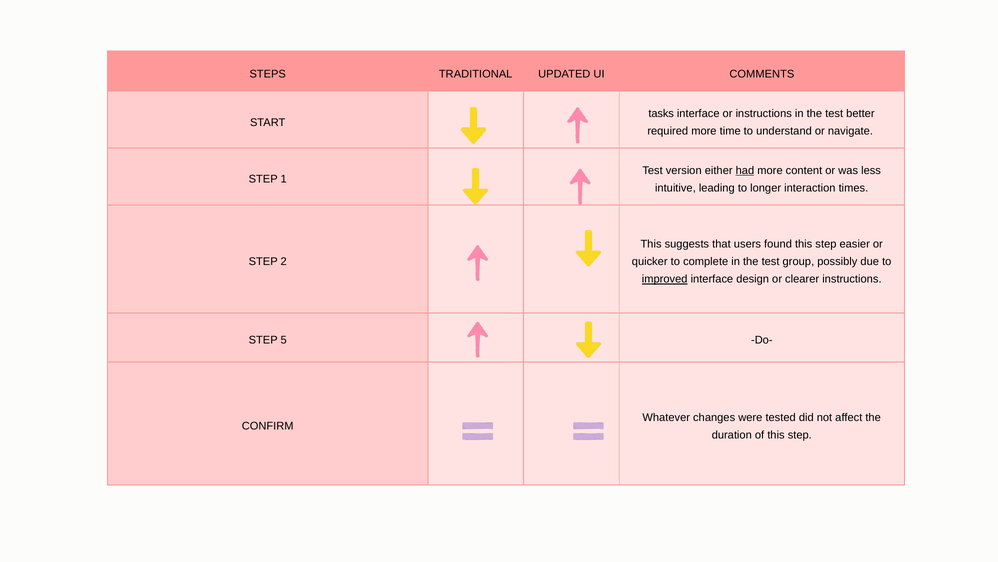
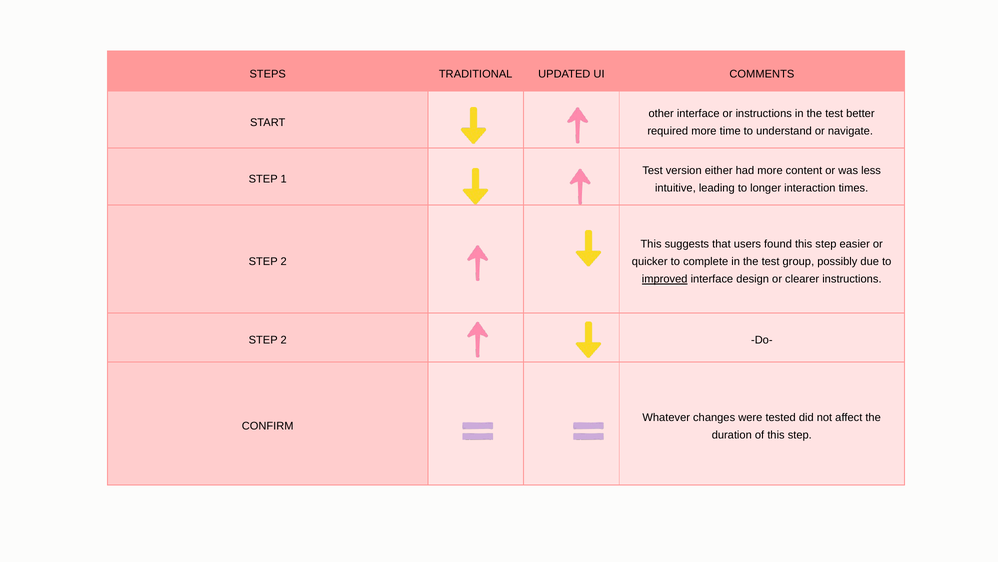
tasks: tasks -> other (661, 114)
had underline: present -> none (745, 170)
5: 5 -> 2 (284, 340)
